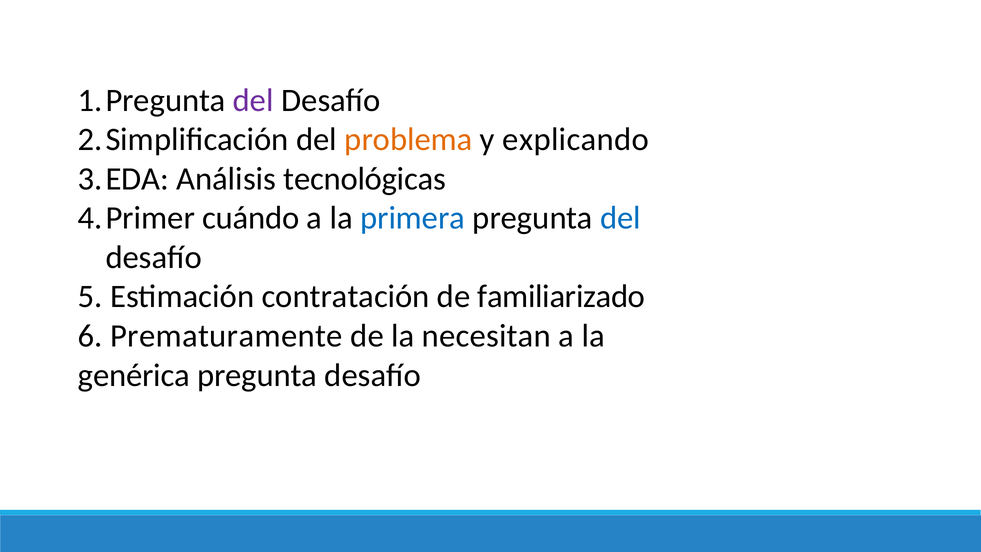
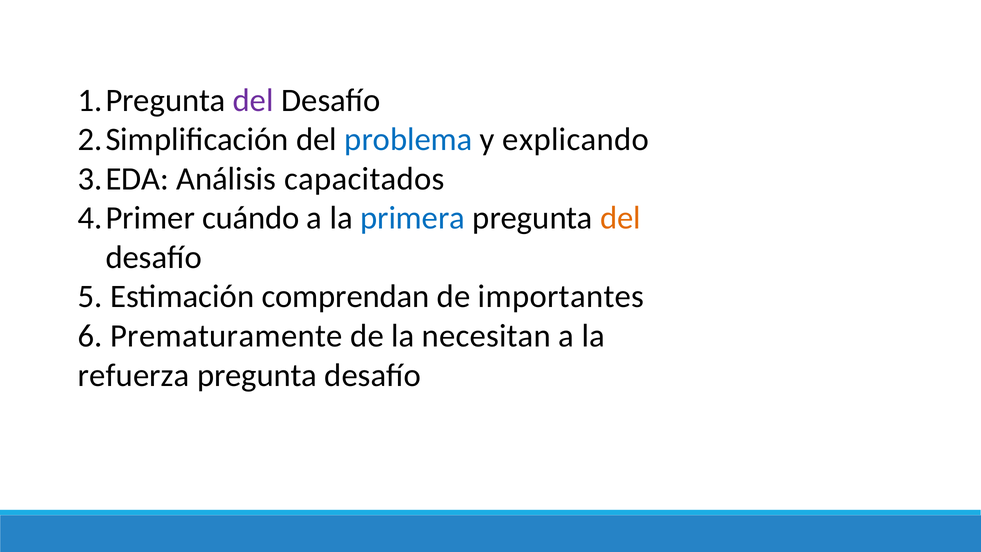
problema colour: orange -> blue (408, 140)
tecnológicas: tecnológicas -> capacitados (364, 179)
del colour: blue -> orange (621, 218)
contratación: contratación -> comprendan (346, 297)
familiarizado: familiarizado -> importantes (561, 297)
genérica: genérica -> refuerza (134, 375)
